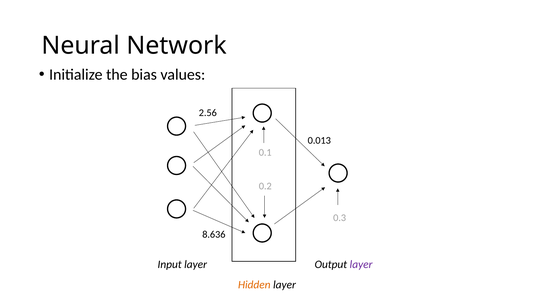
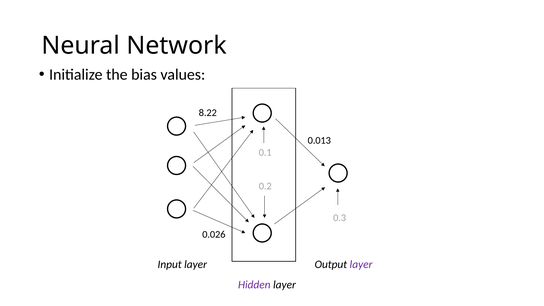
2.56: 2.56 -> 8.22 (208, 113)
8.636: 8.636 -> 0.026 (214, 234)
Hidden colour: orange -> purple (254, 285)
